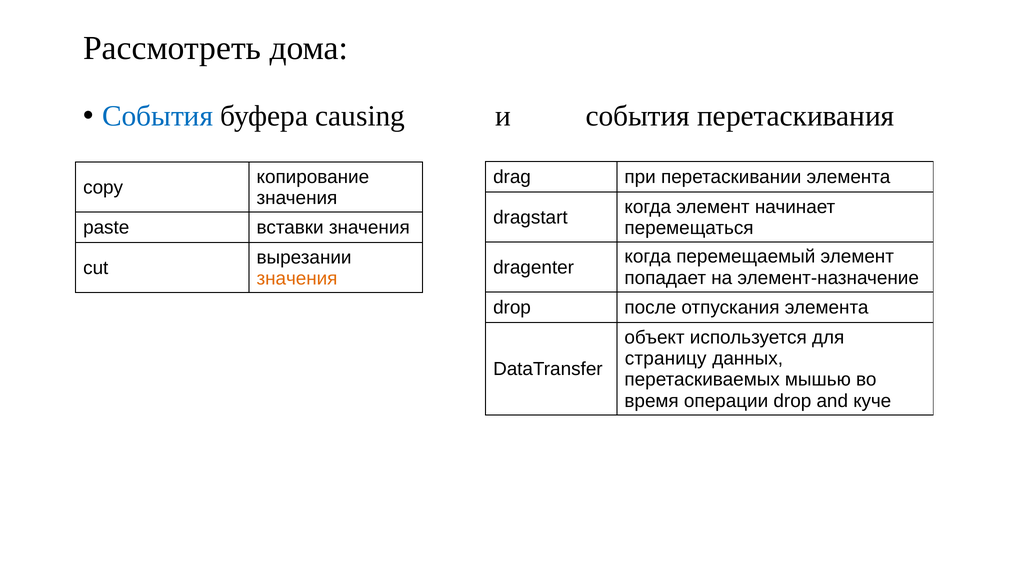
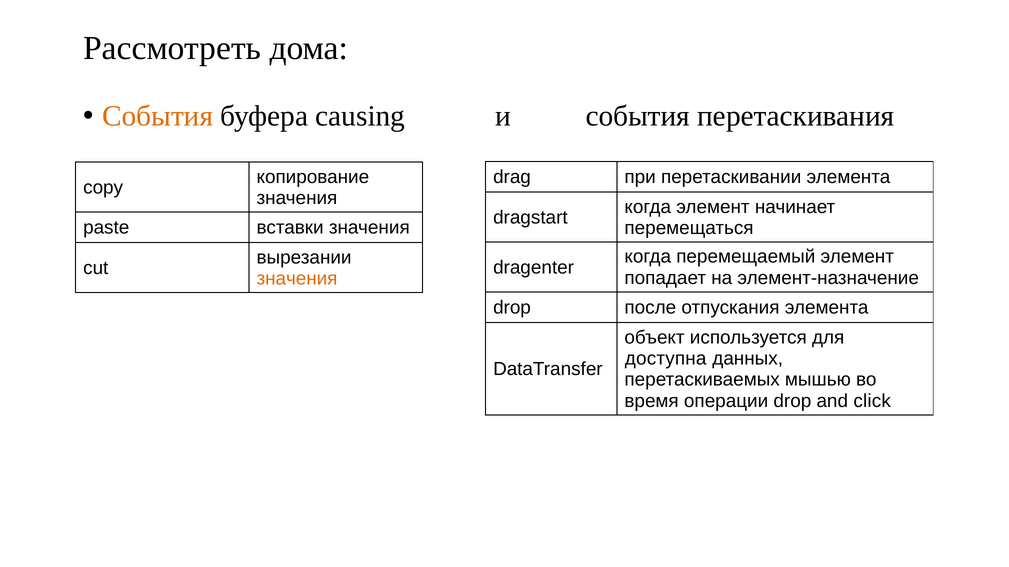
События colour: blue -> orange (158, 116)
страницу: страницу -> доступна (666, 359)
куче: куче -> click (872, 401)
